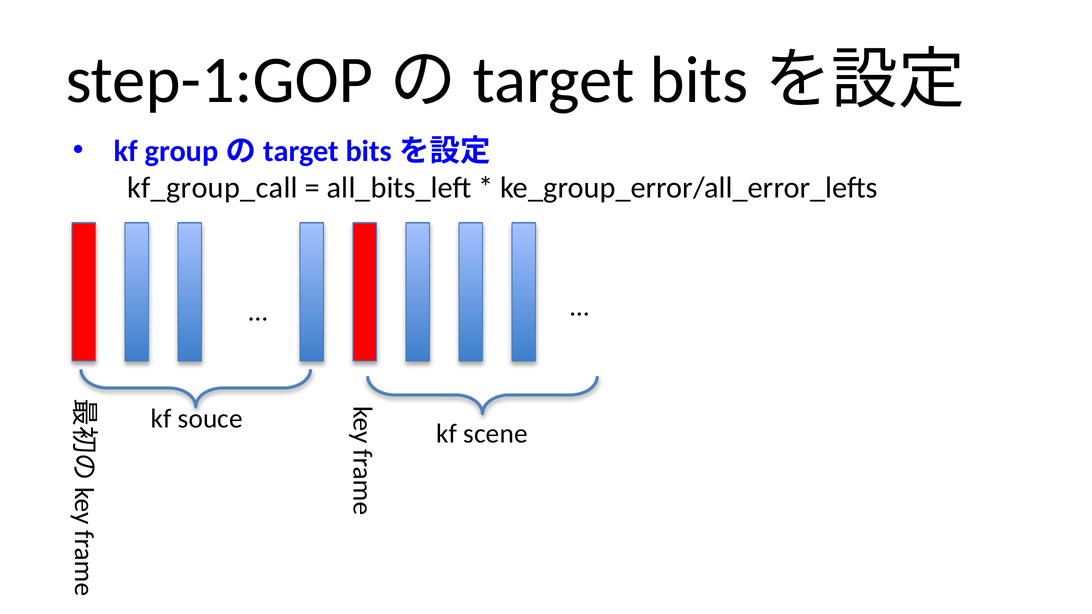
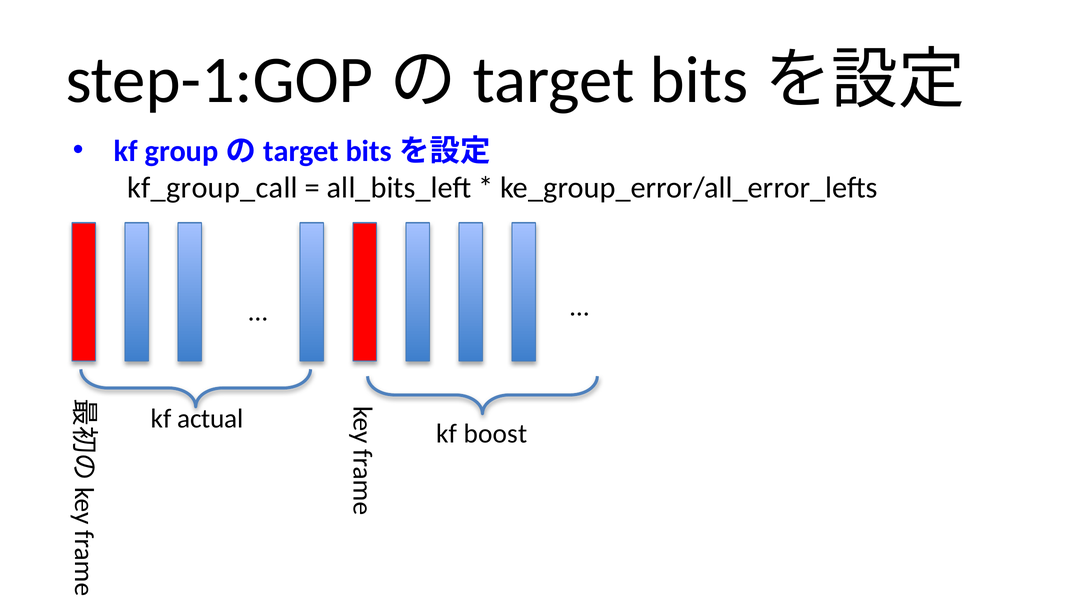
souce: souce -> actual (210, 419)
scene: scene -> boost (496, 434)
